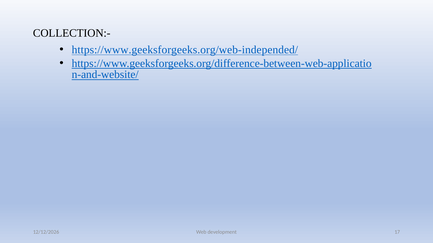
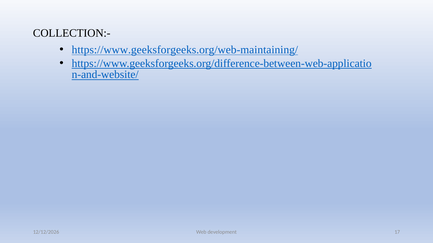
https://www.geeksforgeeks.org/web-independed/: https://www.geeksforgeeks.org/web-independed/ -> https://www.geeksforgeeks.org/web-maintaining/ (185, 50)
